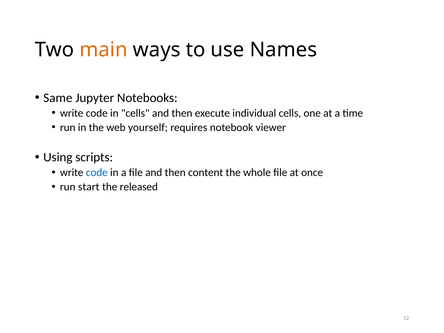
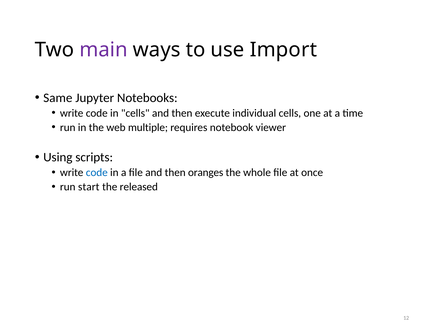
main colour: orange -> purple (104, 50)
Names: Names -> Import (283, 50)
yourself: yourself -> multiple (148, 127)
content: content -> oranges (206, 173)
